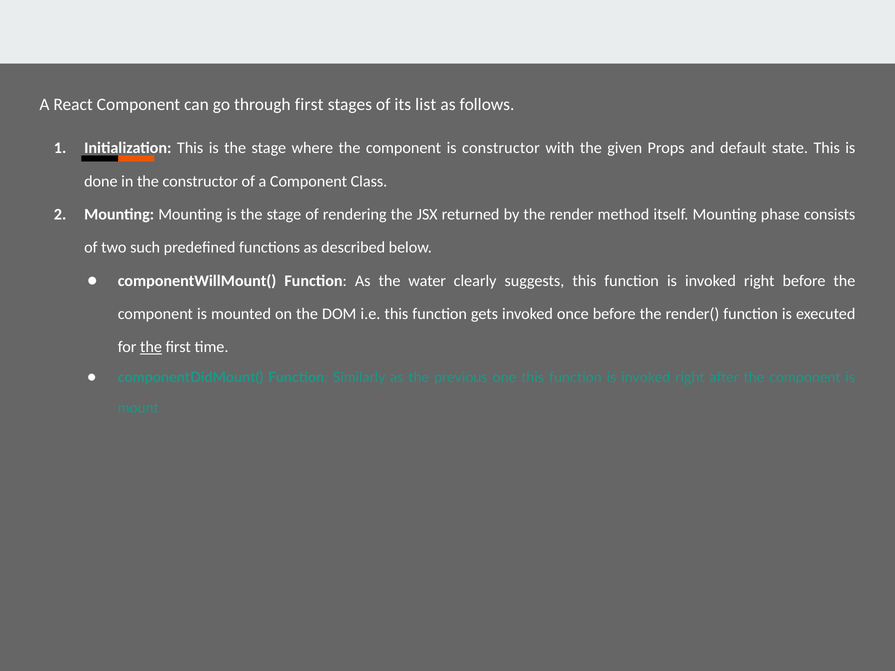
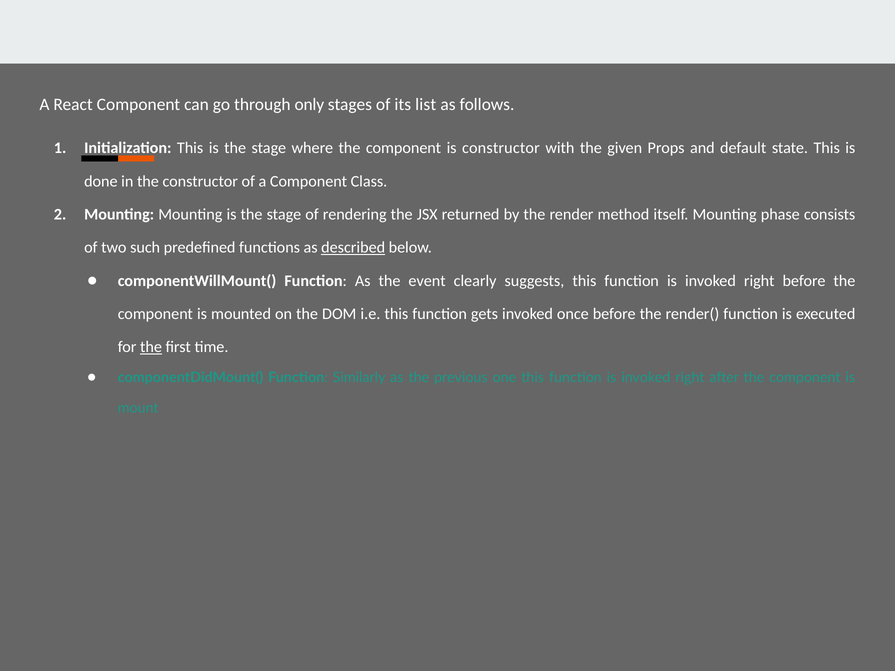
through first: first -> only (309, 104)
described underline: none -> present (353, 248)
water: water -> event (427, 281)
